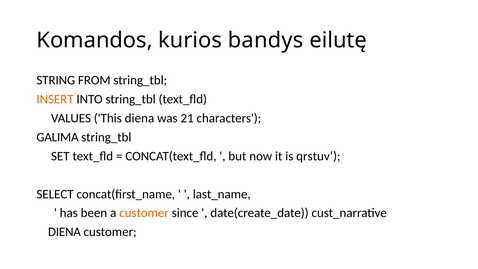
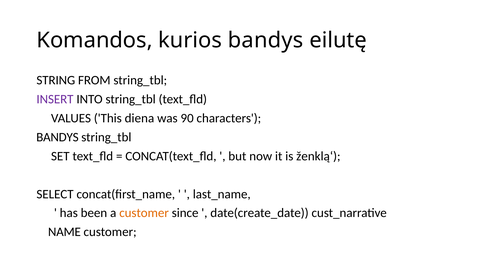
INSERT colour: orange -> purple (55, 99)
21: 21 -> 90 (187, 118)
GALIMA: GALIMA -> BANDYS (57, 137)
qrstuv‘: qrstuv‘ -> ženklą‘ (318, 156)
DIENA: DIENA -> NAME (64, 232)
